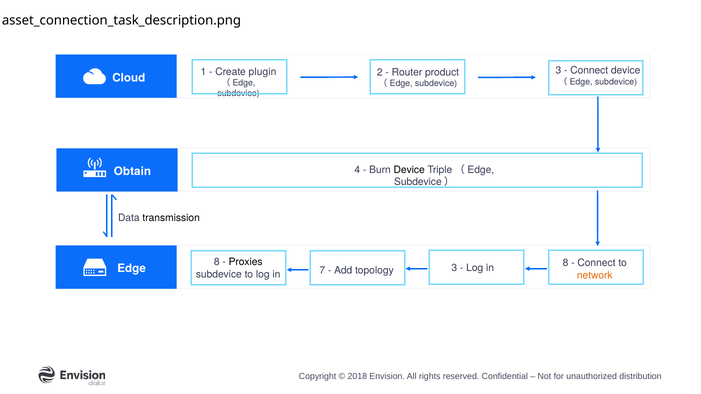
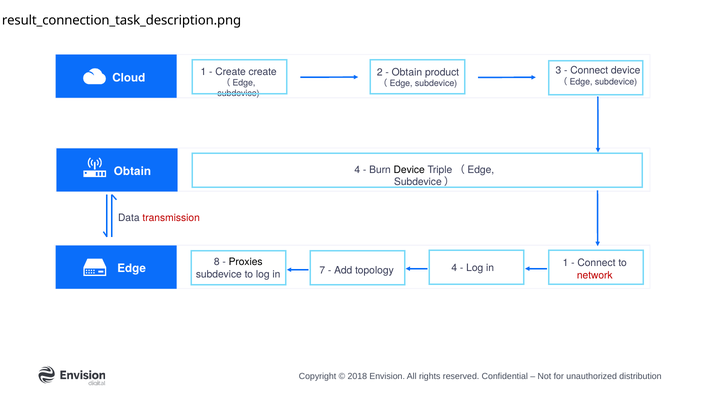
asset_connection_task_description.png: asset_connection_task_description.png -> result_connection_task_description.png (122, 21)
Create plugin: plugin -> create (263, 72)
Router: Router -> Obtain (407, 72)
transmission colour: black -> red (171, 218)
topology 3: 3 -> 4 (454, 268)
in 8: 8 -> 1 (565, 263)
network colour: orange -> red (595, 275)
